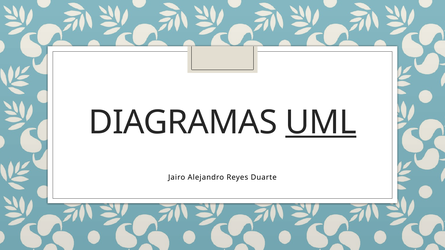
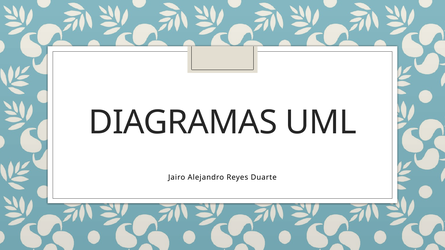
UML underline: present -> none (321, 123)
